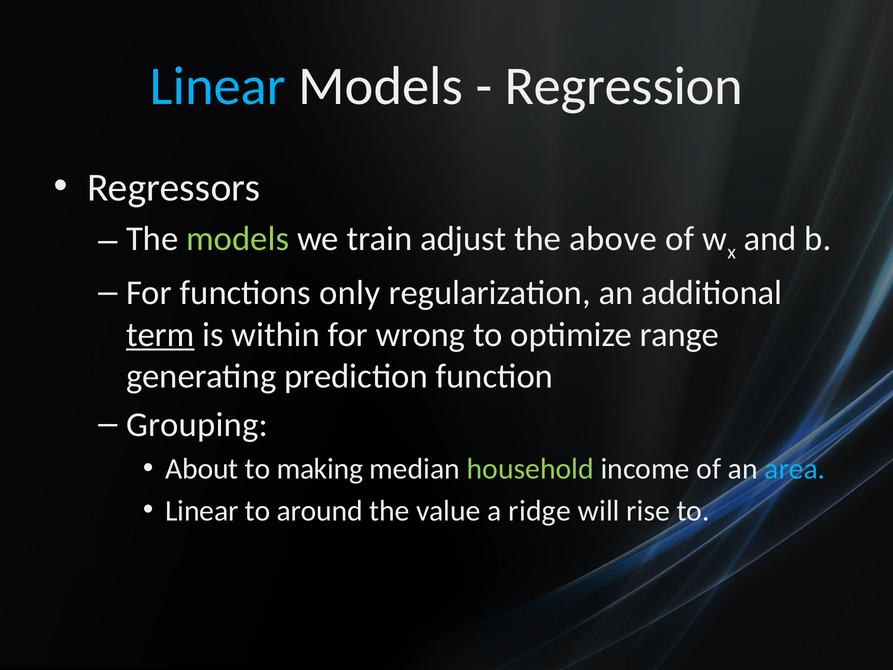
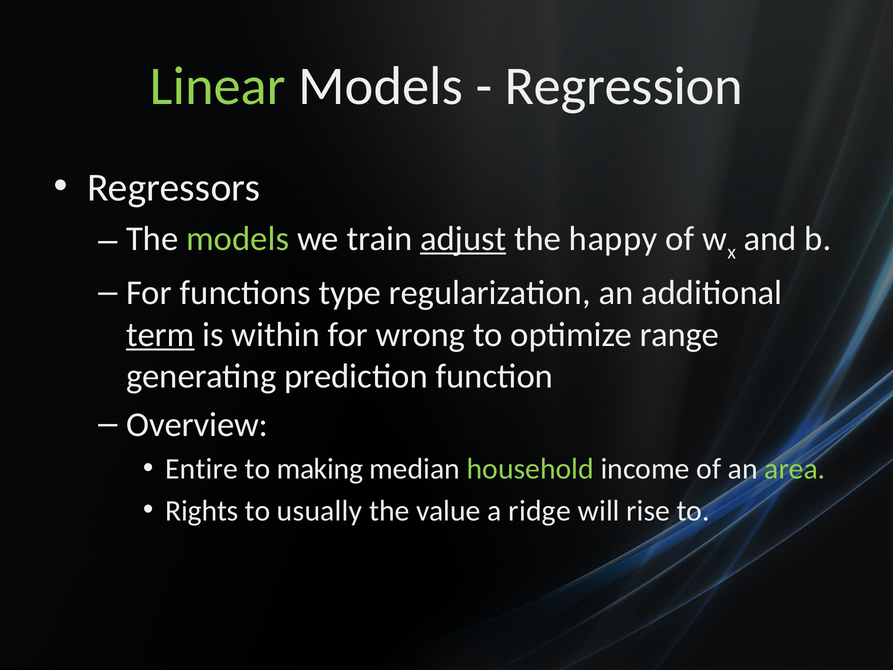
Linear colour: light blue -> light green (218, 86)
adjust underline: none -> present (463, 239)
above: above -> happy (613, 239)
only: only -> type (350, 293)
Grouping: Grouping -> Overview (197, 425)
About: About -> Entire (202, 469)
area colour: light blue -> light green (795, 469)
Linear: Linear -> Rights (202, 511)
around: around -> usually (320, 511)
